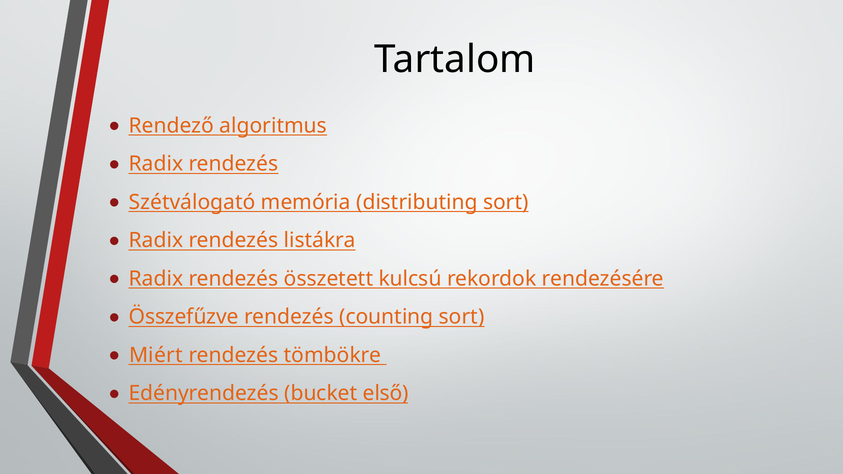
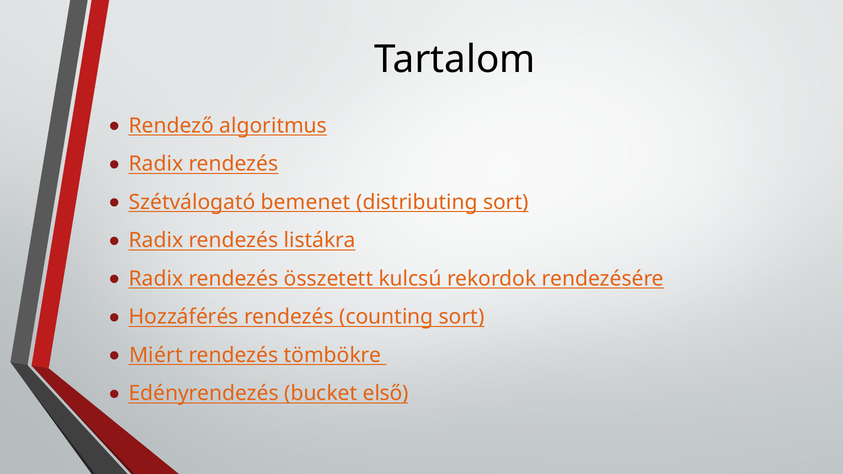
memória: memória -> bemenet (306, 202)
Összefűzve: Összefűzve -> Hozzáférés (184, 317)
